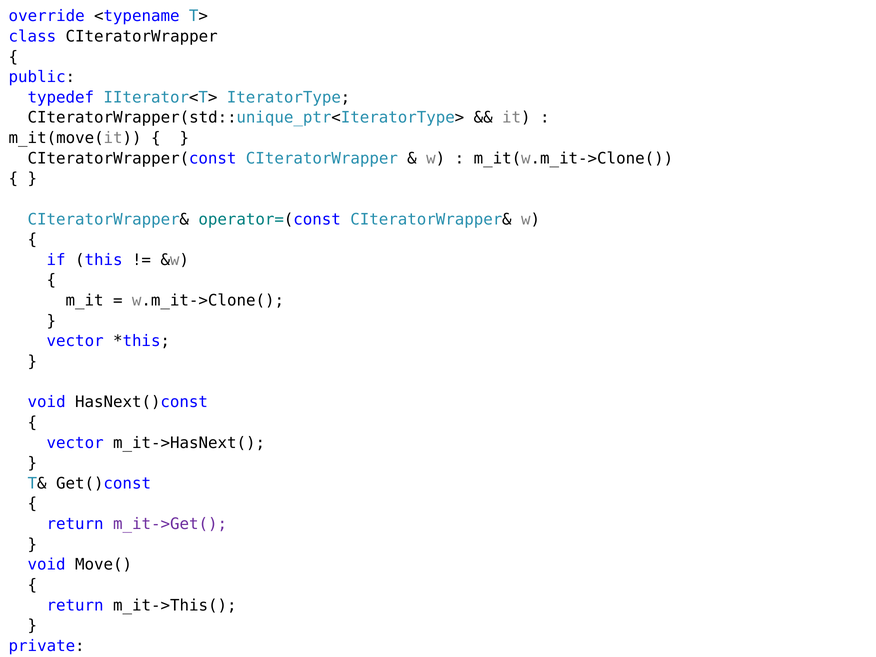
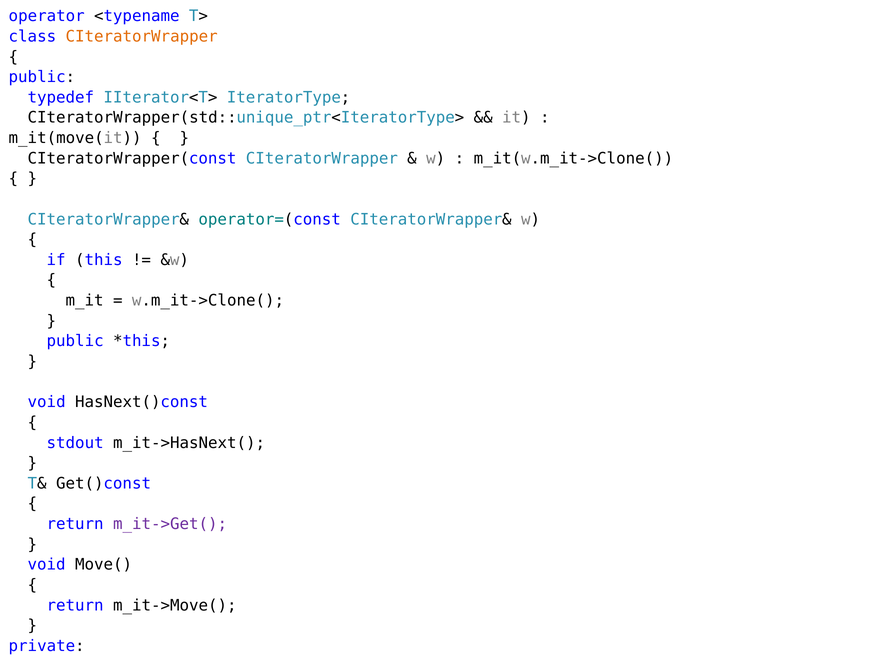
override: override -> operator (47, 16)
CIteratorWrapper colour: black -> orange (142, 37)
vector: vector -> public (75, 341)
vector: vector -> stdout (75, 443)
m_it->This(: m_it->This( -> m_it->Move( (175, 605)
